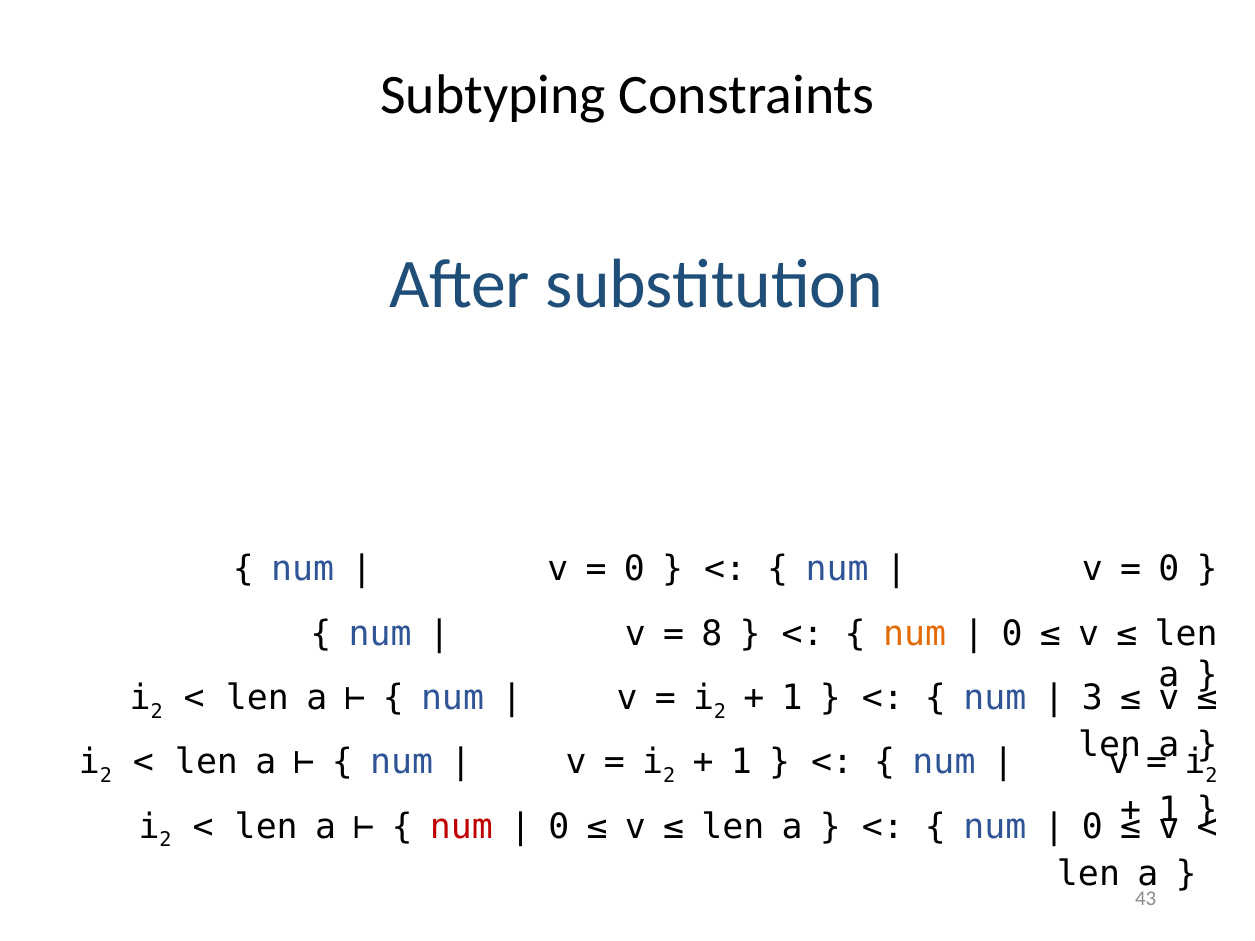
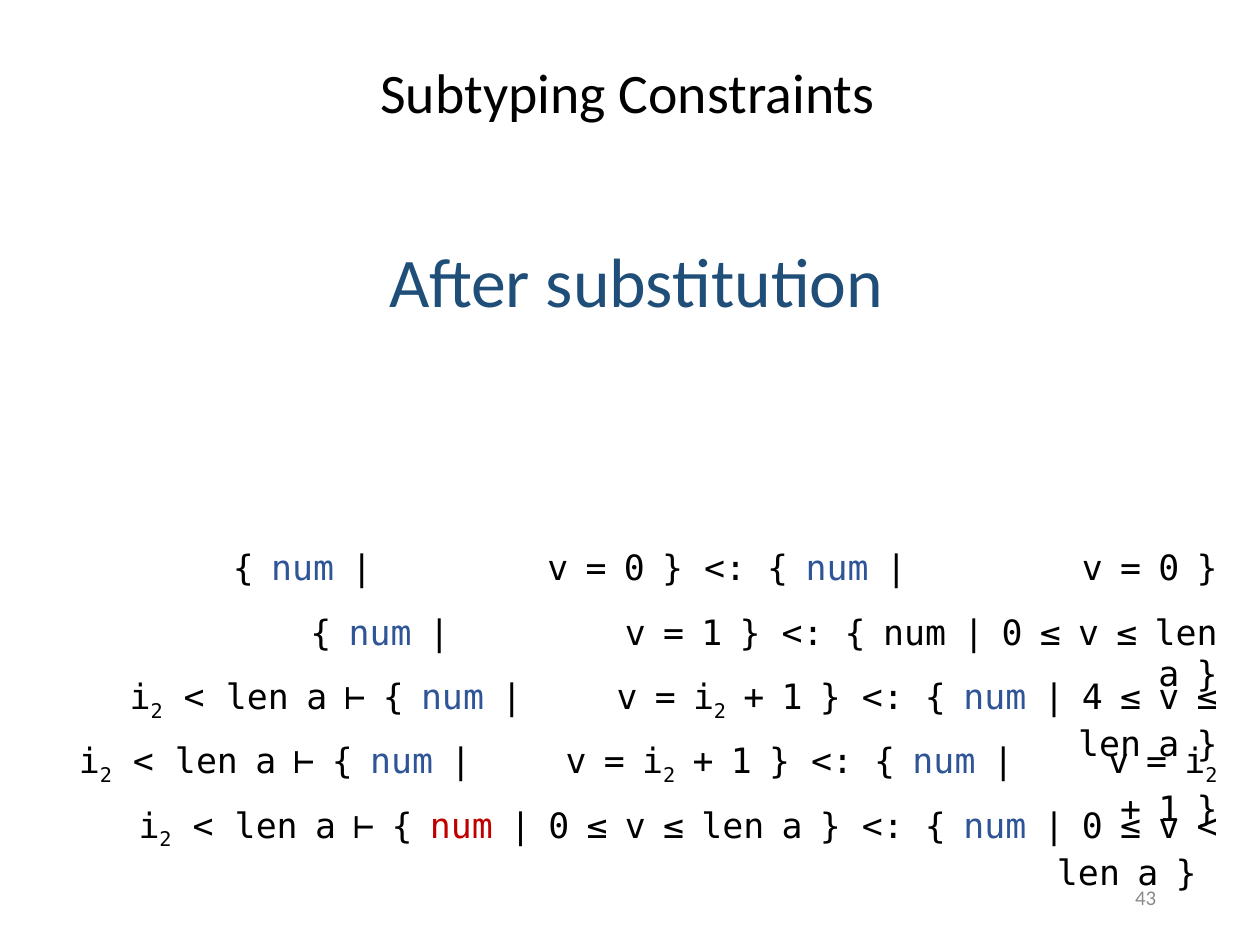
8: 8 -> 1 (712, 634)
num colour: orange -> black (915, 634)
3: 3 -> 4 (1092, 698)
